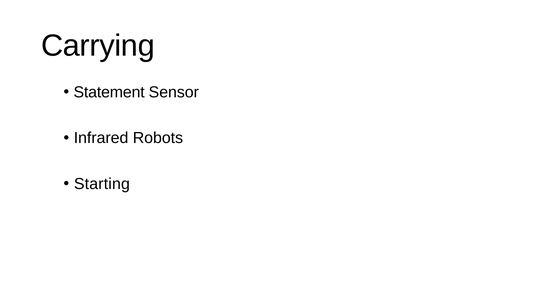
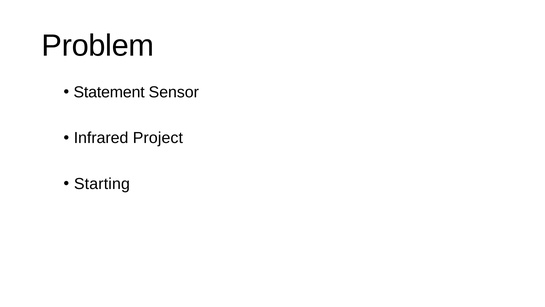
Carrying: Carrying -> Problem (98, 46)
Robots: Robots -> Project (158, 138)
